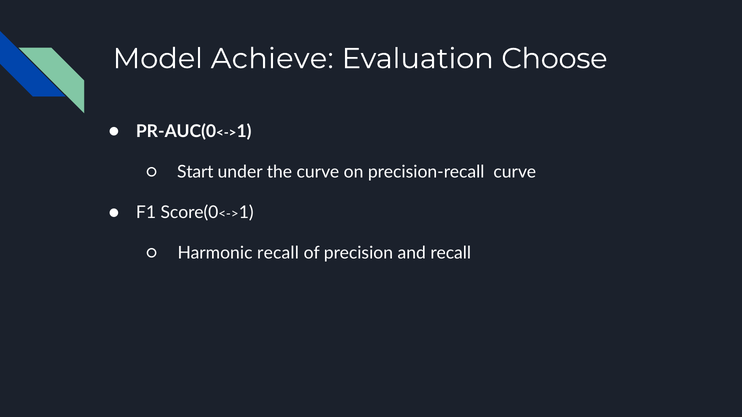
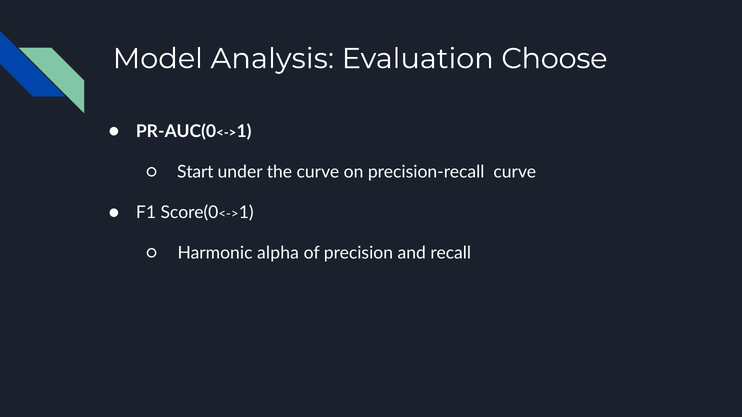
Achieve: Achieve -> Analysis (272, 59)
Harmonic recall: recall -> alpha (278, 253)
